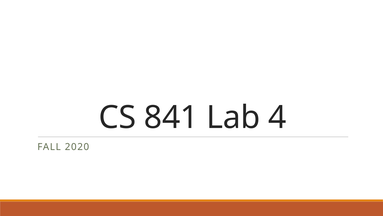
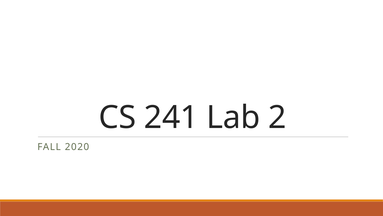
841: 841 -> 241 (171, 117)
4: 4 -> 2 (277, 117)
